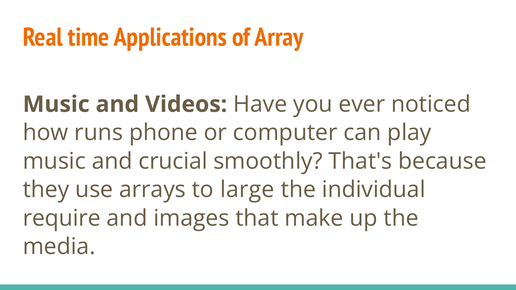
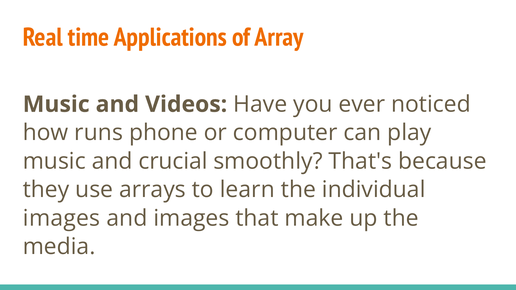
large: large -> learn (247, 190)
require: require -> images (62, 218)
